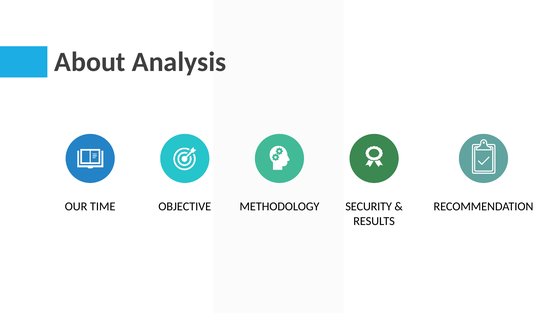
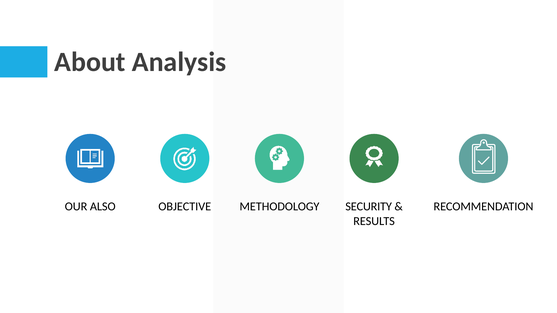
TIME: TIME -> ALSO (103, 207)
